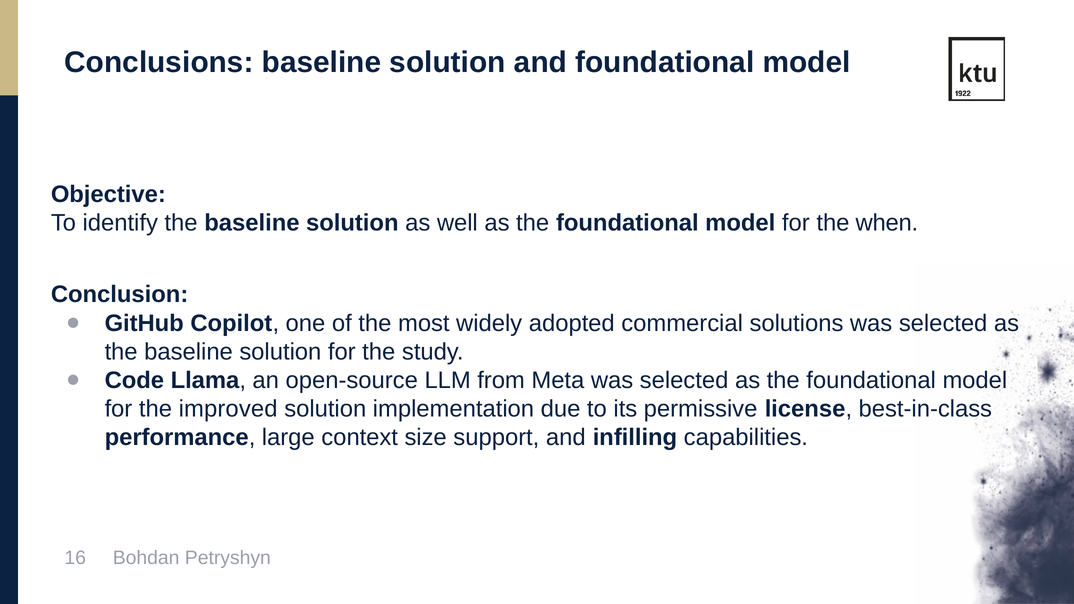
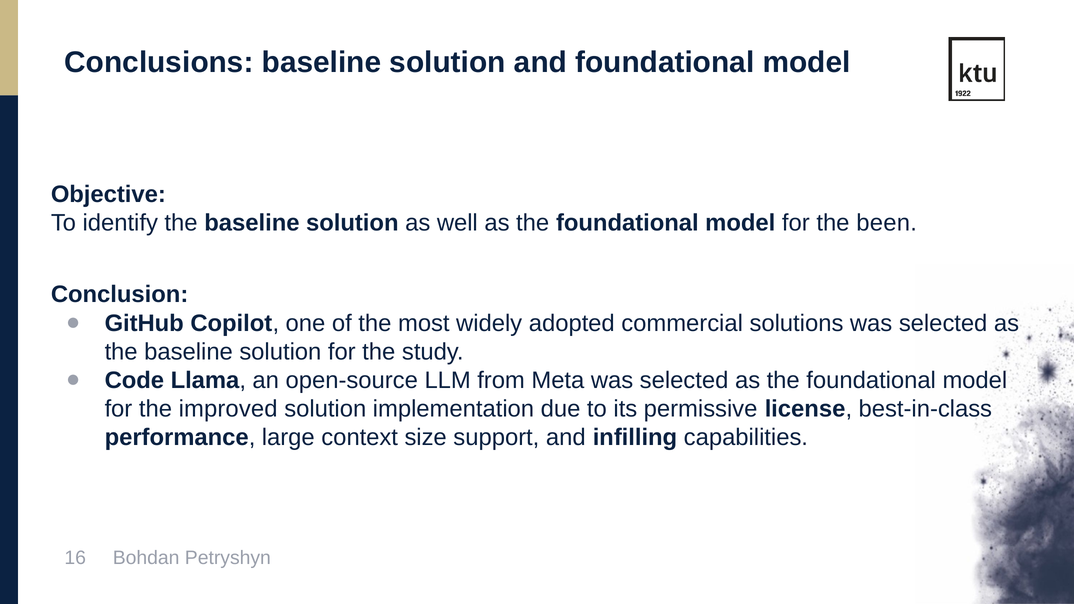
when: when -> been (887, 223)
